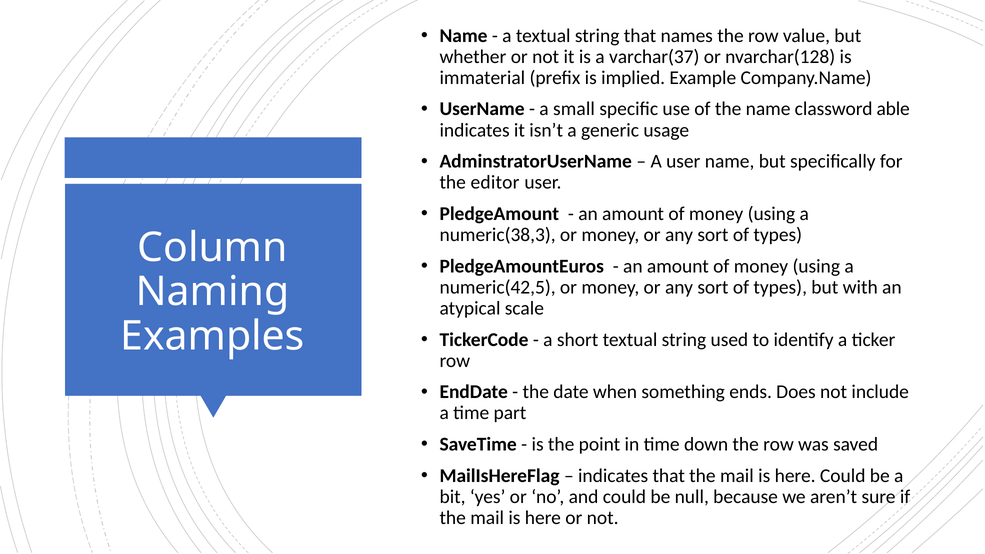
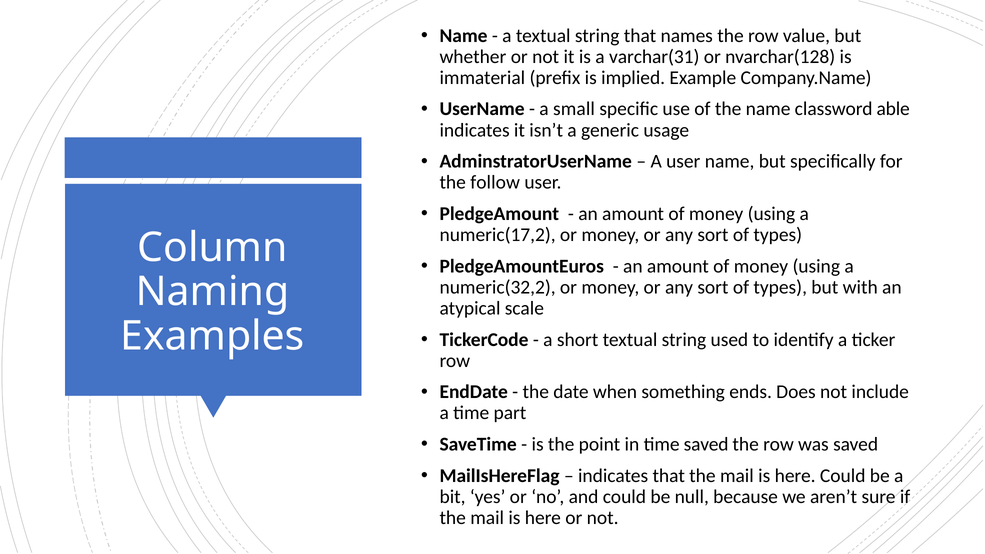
varchar(37: varchar(37 -> varchar(31 (654, 57)
editor: editor -> follow (495, 183)
numeric(38,3: numeric(38,3 -> numeric(17,2 (498, 235)
numeric(42,5: numeric(42,5 -> numeric(32,2 (498, 287)
time down: down -> saved (706, 444)
